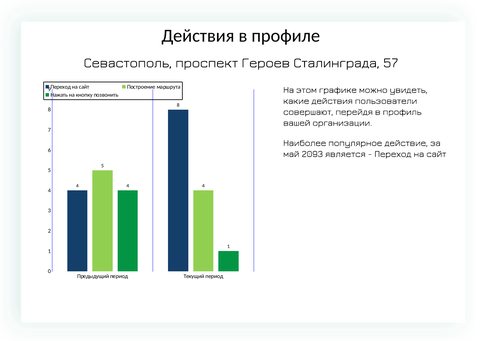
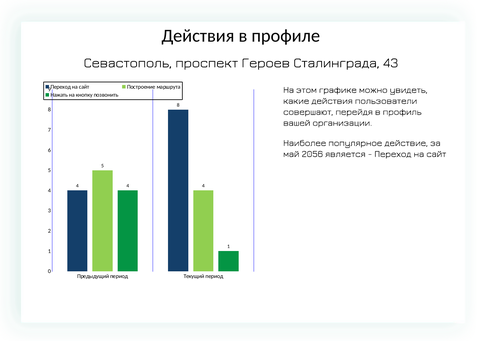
57: 57 -> 43 (391, 63)
2093: 2093 -> 2056 (312, 154)
